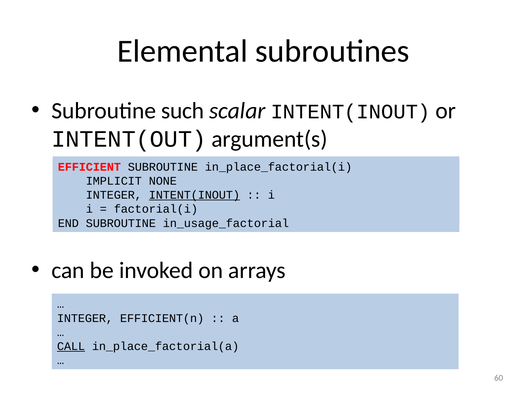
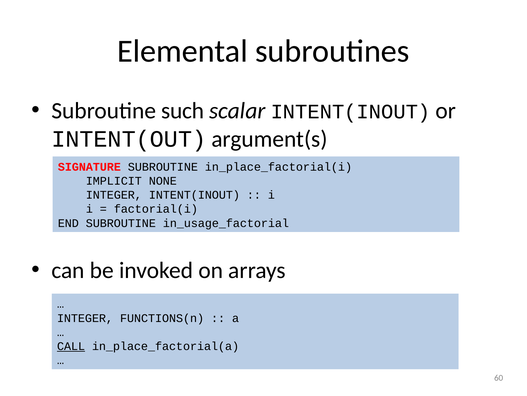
EFFICIENT: EFFICIENT -> SIGNATURE (89, 167)
INTENT(INOUT underline: present -> none (194, 195)
EFFICIENT(n: EFFICIENT(n -> FUNCTIONS(n (162, 318)
